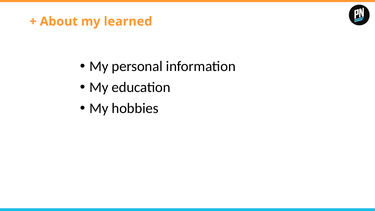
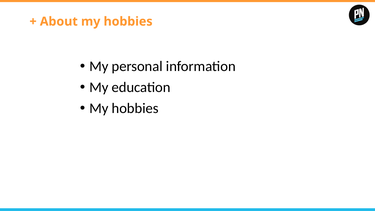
About my learned: learned -> hobbies (128, 21)
